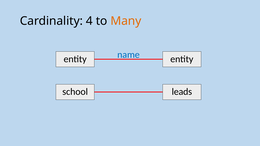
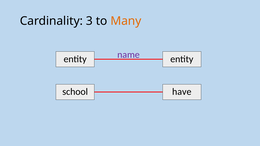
4: 4 -> 3 (89, 21)
name colour: blue -> purple (128, 55)
leads: leads -> have (182, 92)
